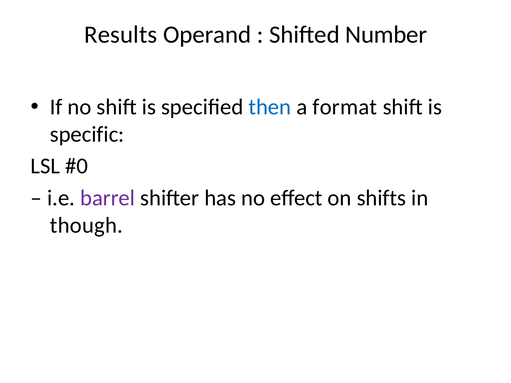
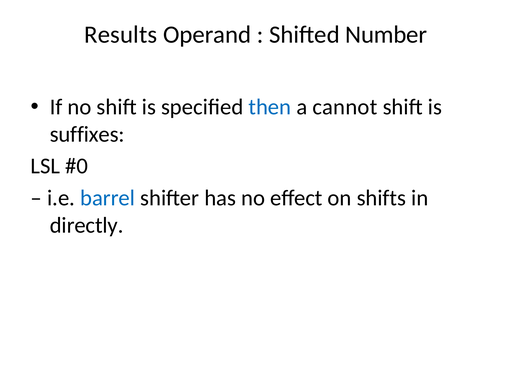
format: format -> cannot (345, 107)
specific: specific -> suffixes (87, 134)
barrel colour: purple -> blue (108, 198)
though: though -> directly (87, 225)
